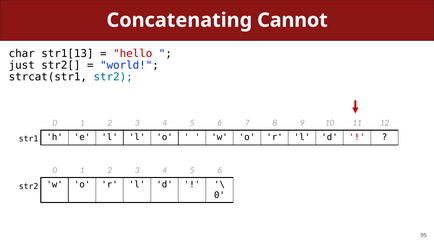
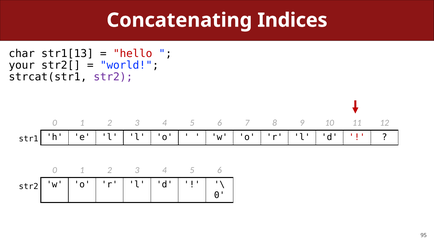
Cannot: Cannot -> Indices (292, 20)
just: just -> your (22, 65)
str2 colour: blue -> purple (113, 77)
